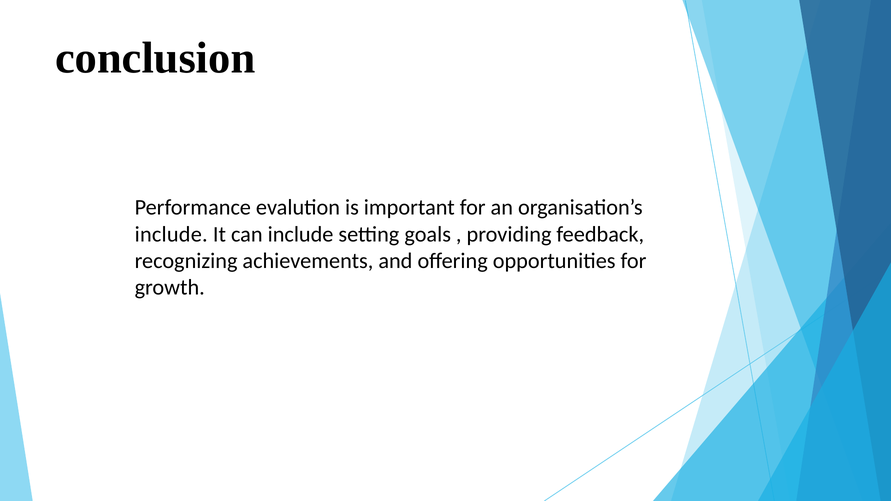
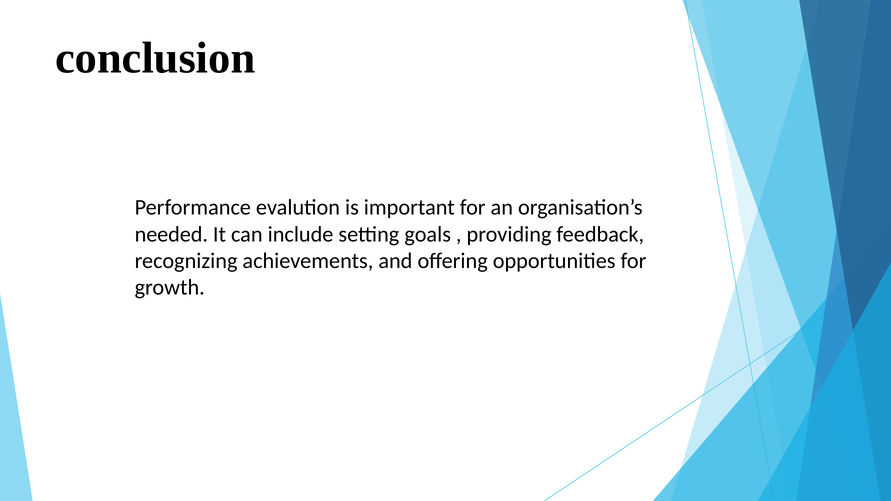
include: include -> needed (171, 234)
